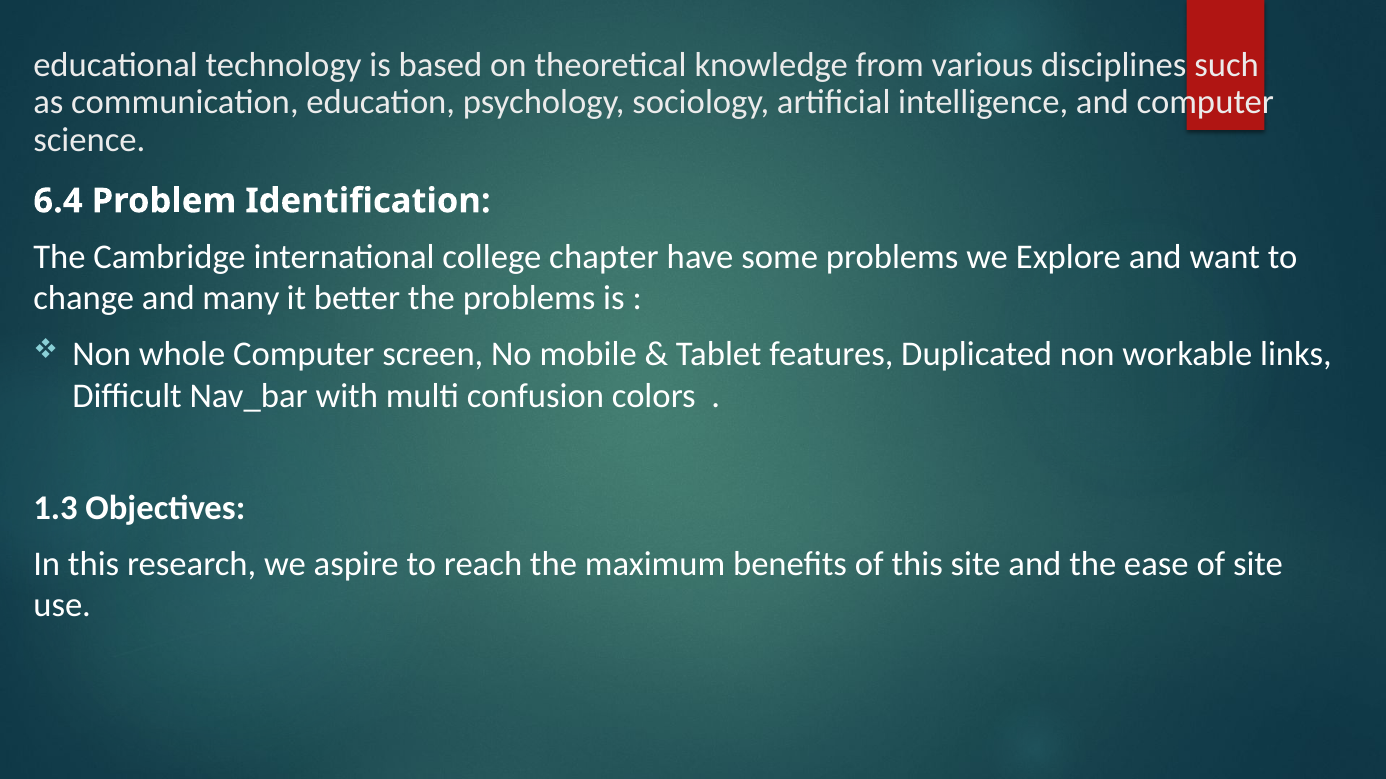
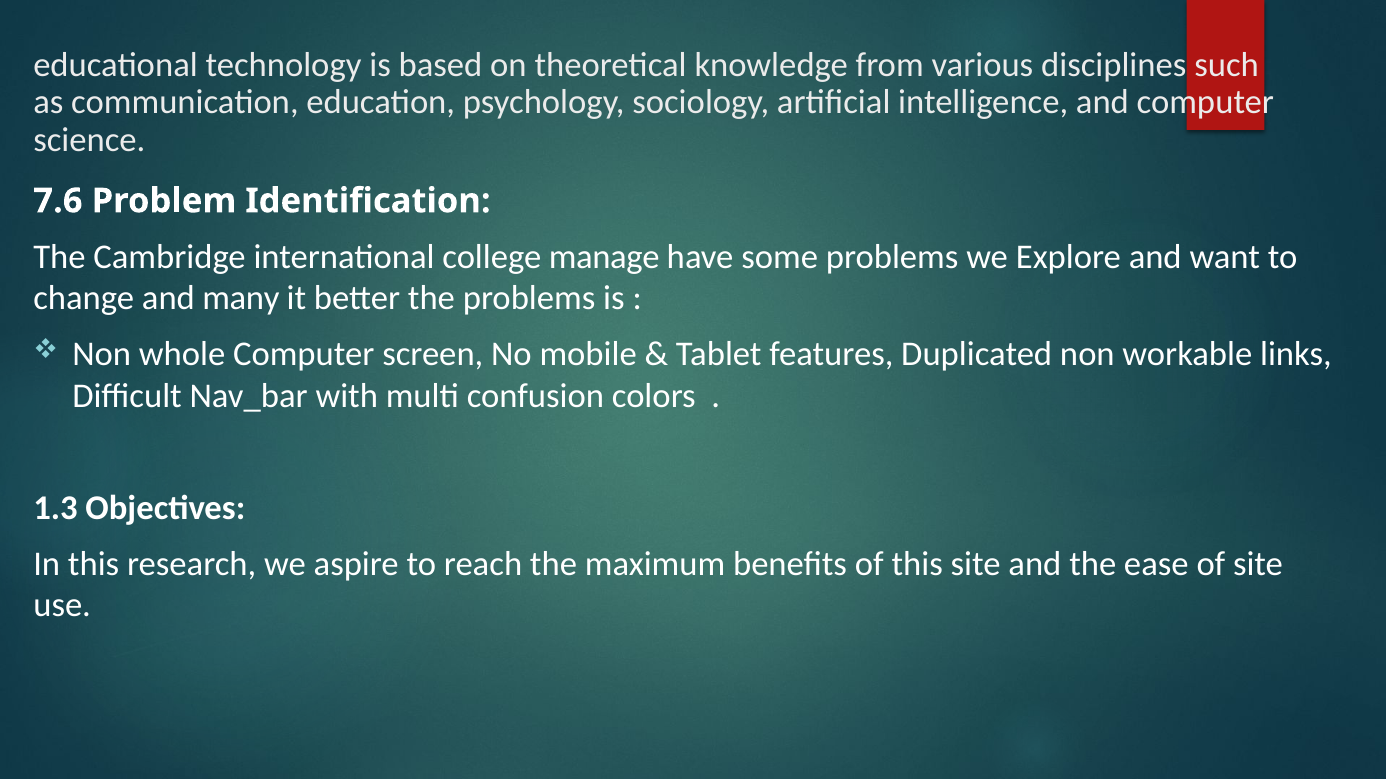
6.4: 6.4 -> 7.6 (58, 201)
chapter: chapter -> manage (604, 257)
